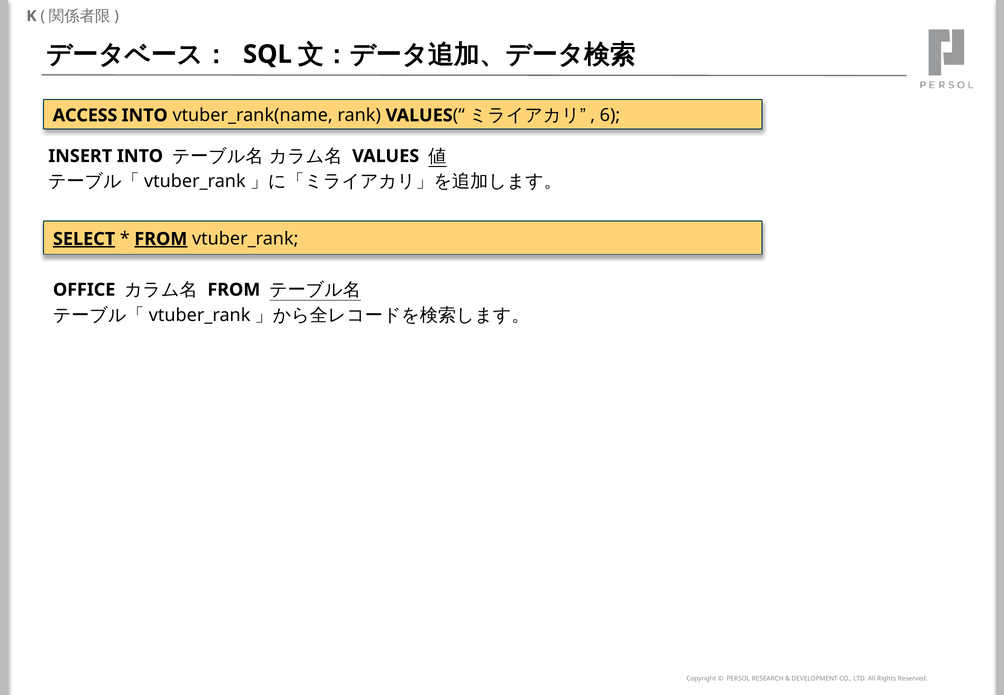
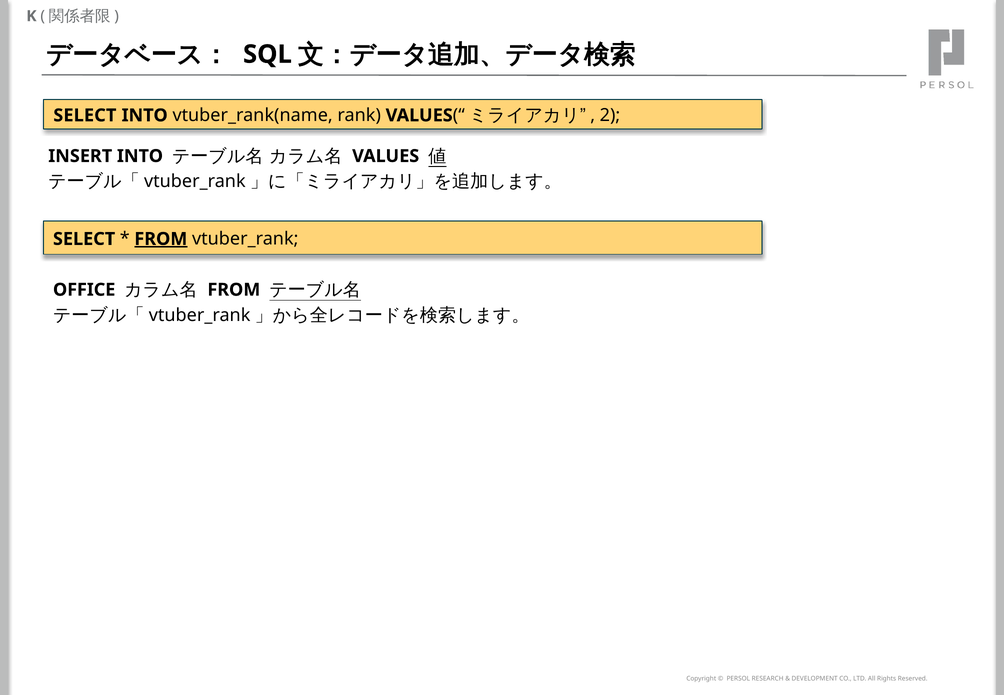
ACCESS: ACCESS -> SELECT (85, 115)
6: 6 -> 2 (610, 115)
SELECT underline: present -> none (84, 239)
